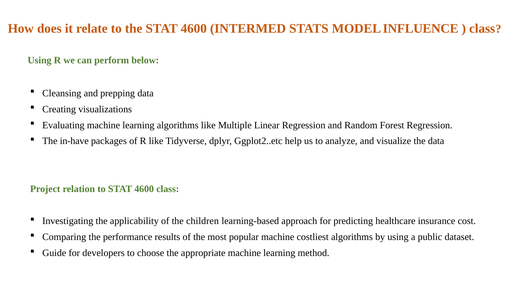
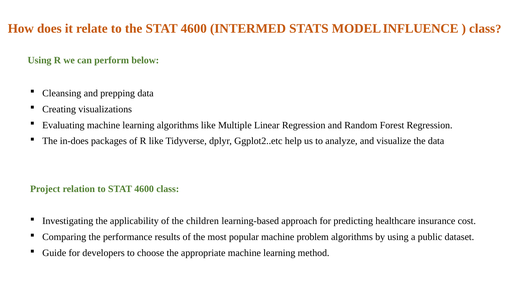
in-have: in-have -> in-does (74, 141)
costliest: costliest -> problem (313, 237)
